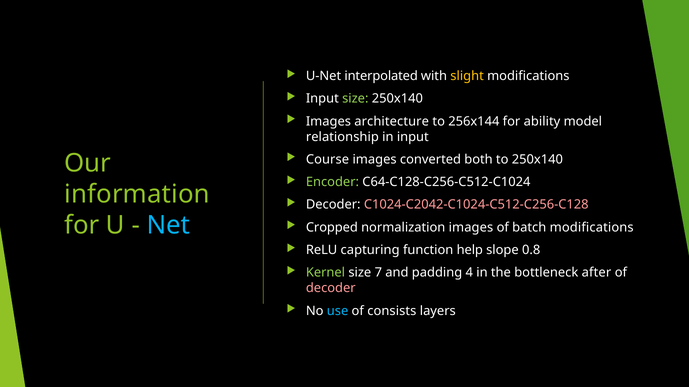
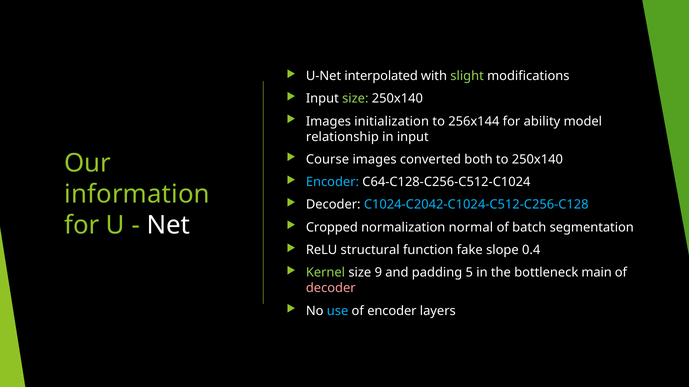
slight colour: yellow -> light green (467, 76)
architecture: architecture -> initialization (392, 121)
Encoder colour: light green -> light blue (332, 182)
C1024-C2042-C1024-C512-C256-C128 colour: pink -> light blue (476, 205)
Net colour: light blue -> white (168, 226)
normalization images: images -> normal (471, 228)
batch modifications: modifications -> segmentation (592, 228)
capturing: capturing -> structural (370, 250)
help: help -> fake (470, 250)
0.8: 0.8 -> 0.4 (531, 250)
7: 7 -> 9 (378, 273)
4: 4 -> 5 (469, 273)
after: after -> main (597, 273)
of consists: consists -> encoder (392, 311)
